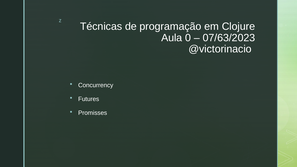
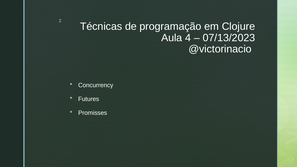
0: 0 -> 4 (188, 38)
07/63/2023: 07/63/2023 -> 07/13/2023 (229, 38)
